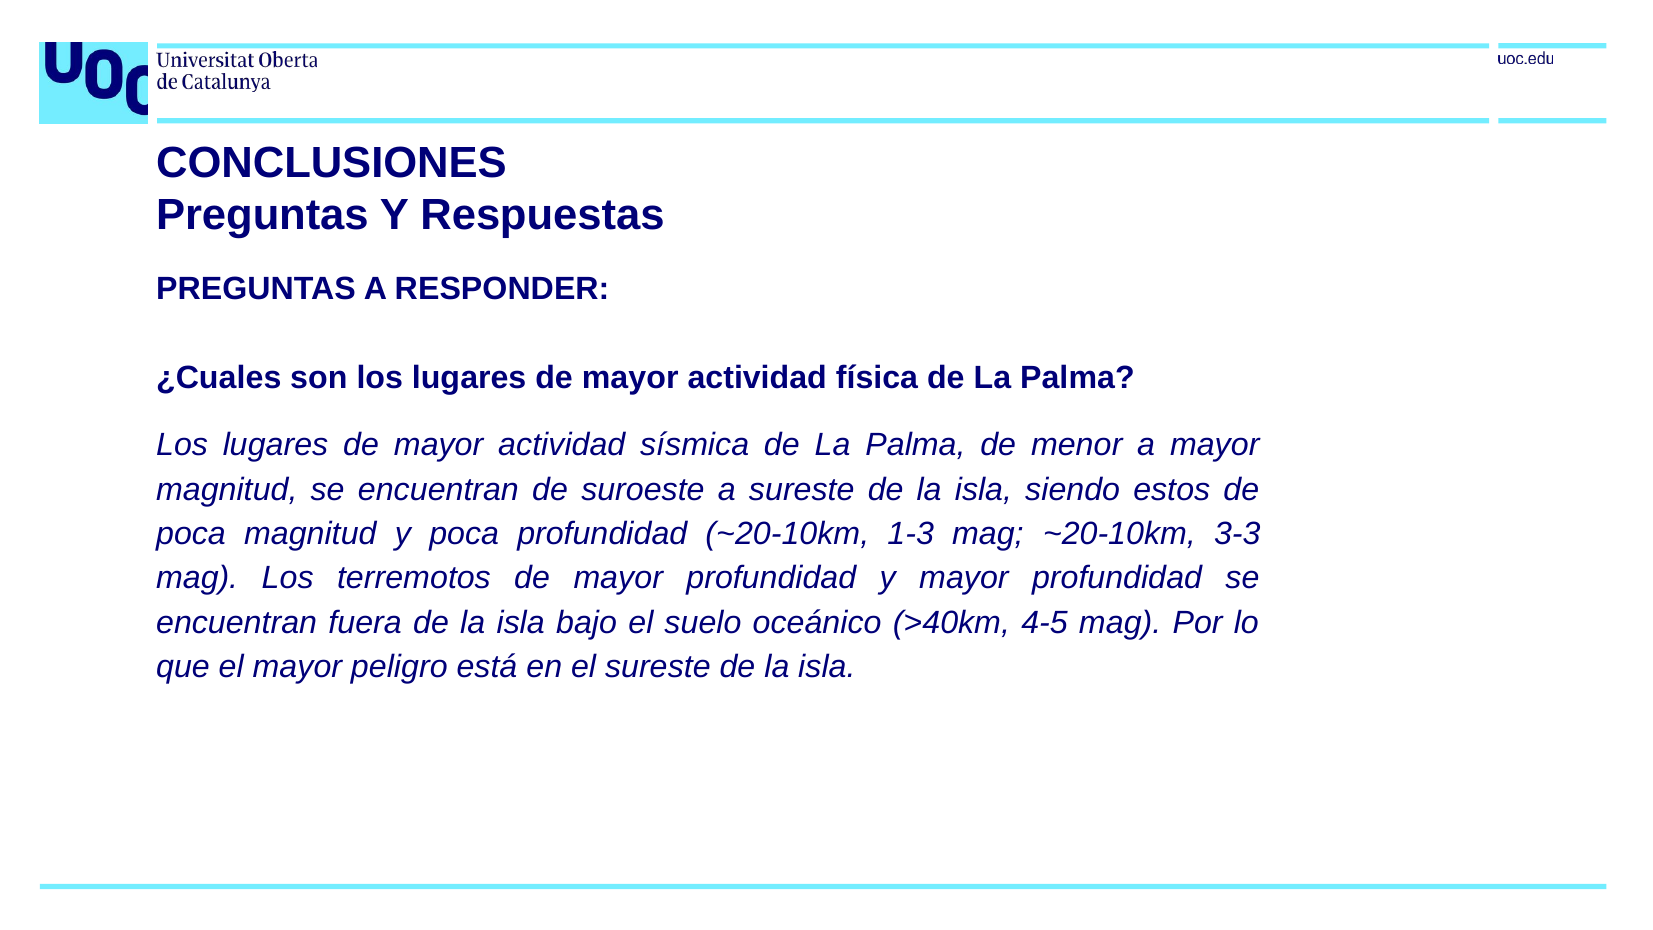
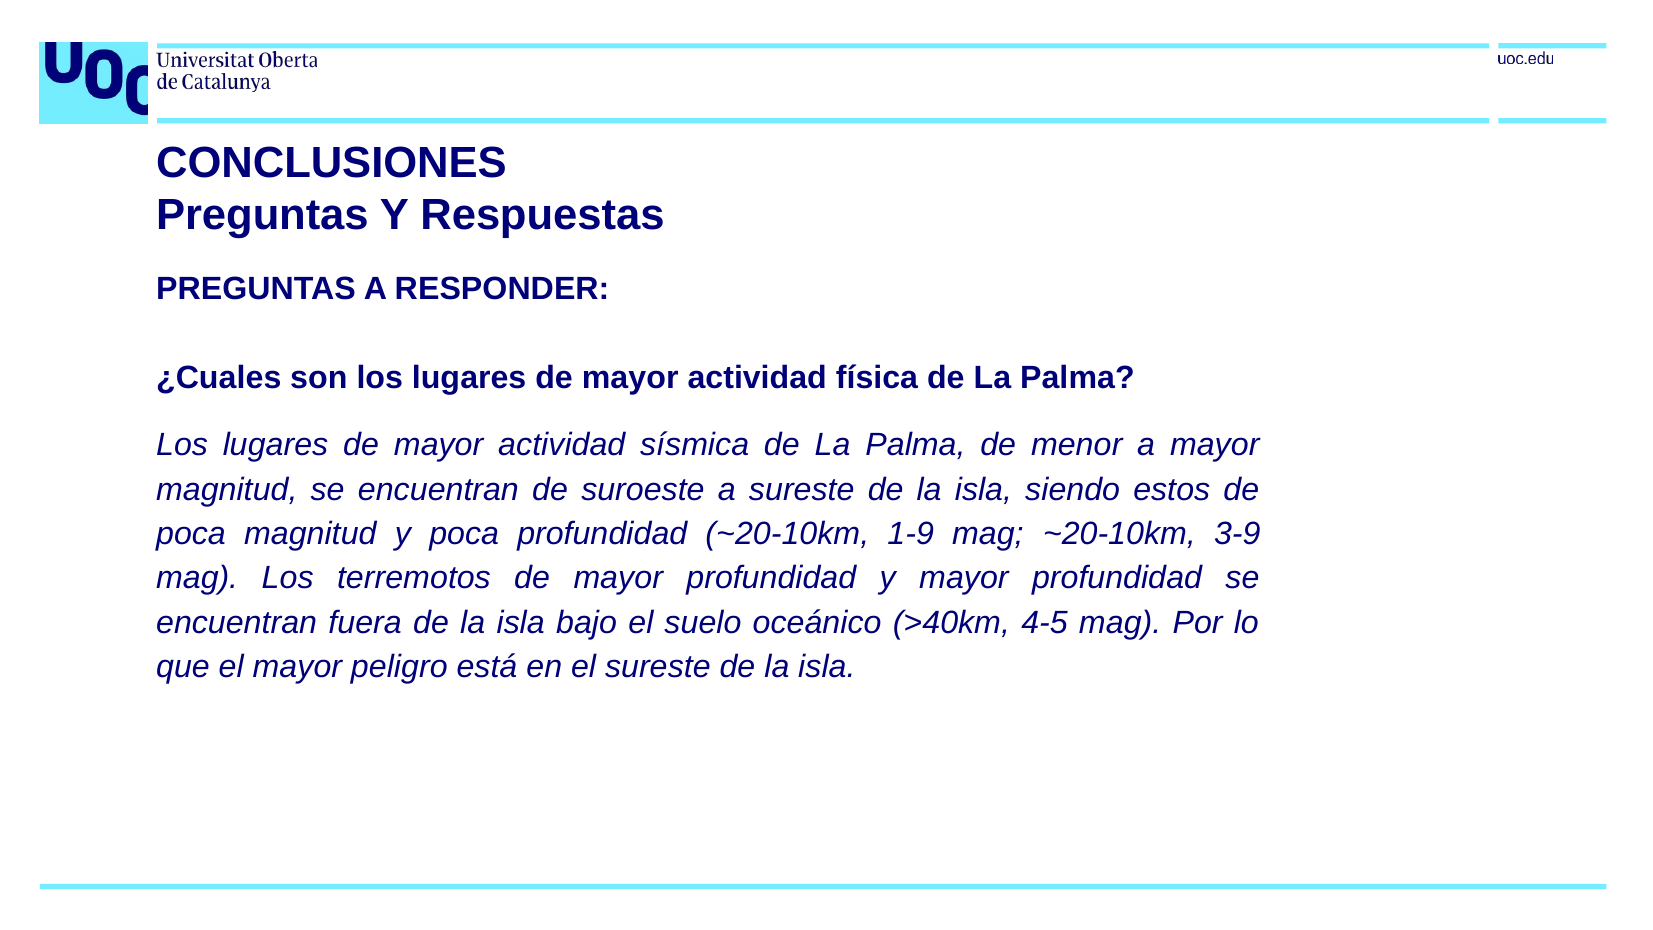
1-3: 1-3 -> 1-9 (911, 534)
3-3: 3-3 -> 3-9 (1237, 534)
